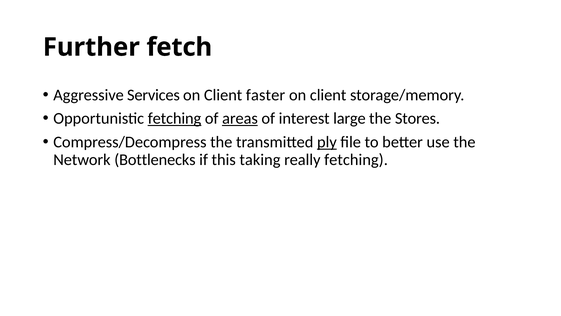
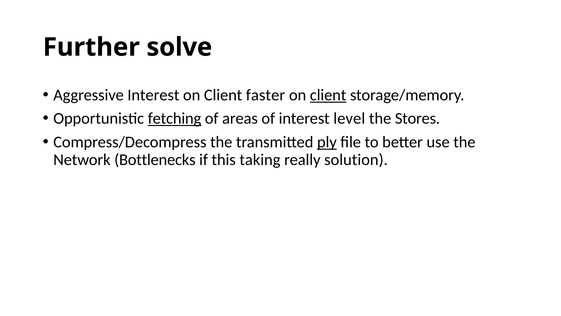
fetch: fetch -> solve (179, 47)
Aggressive Services: Services -> Interest (153, 95)
client underline: none -> present (328, 95)
areas underline: present -> none (240, 118)
large: large -> level (349, 118)
really fetching: fetching -> solution (356, 160)
